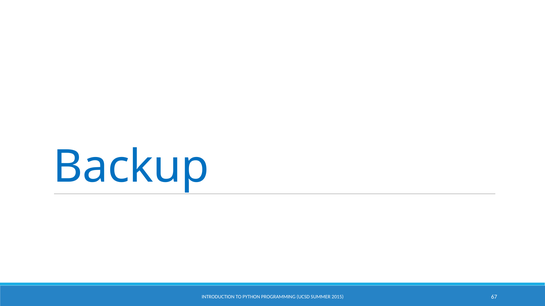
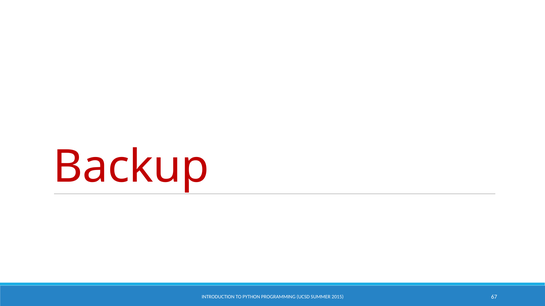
Backup colour: blue -> red (131, 167)
